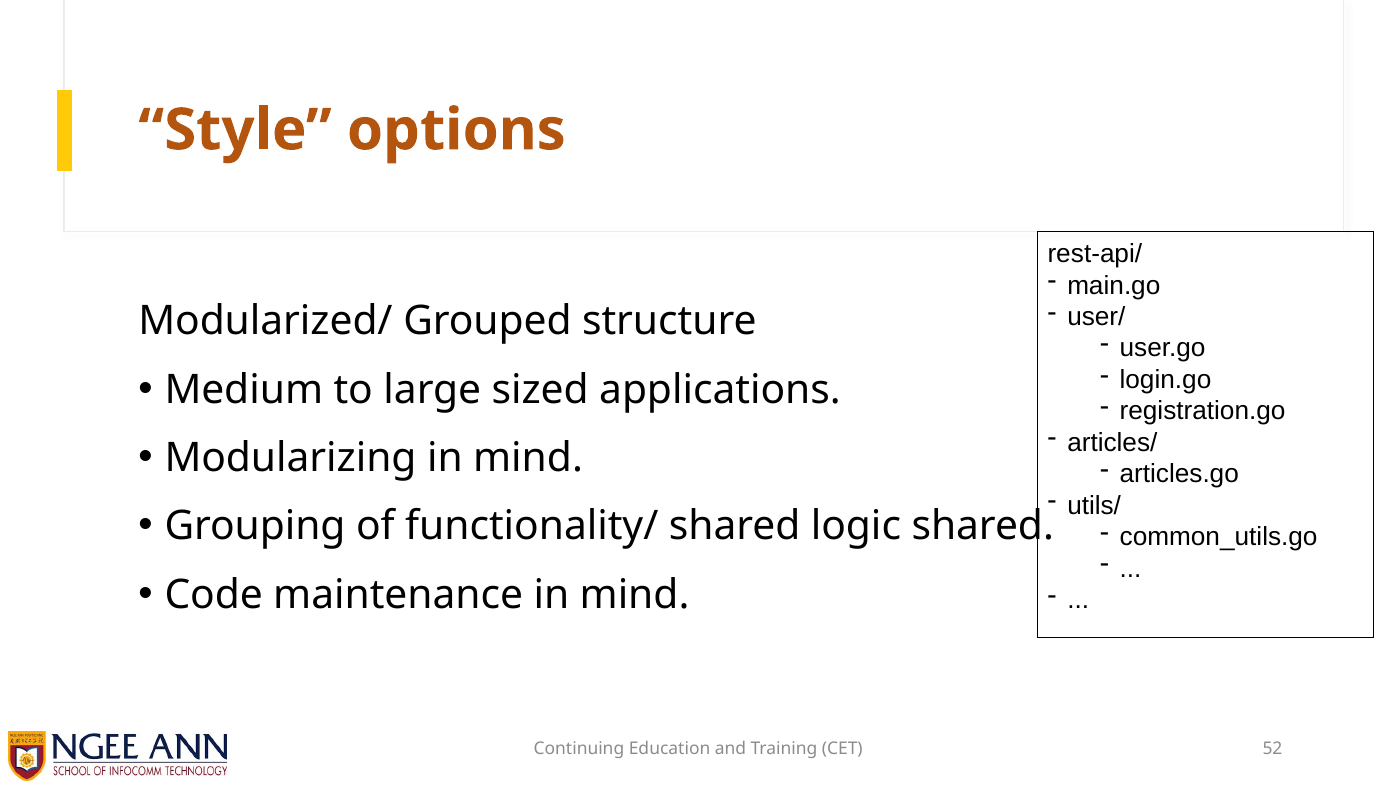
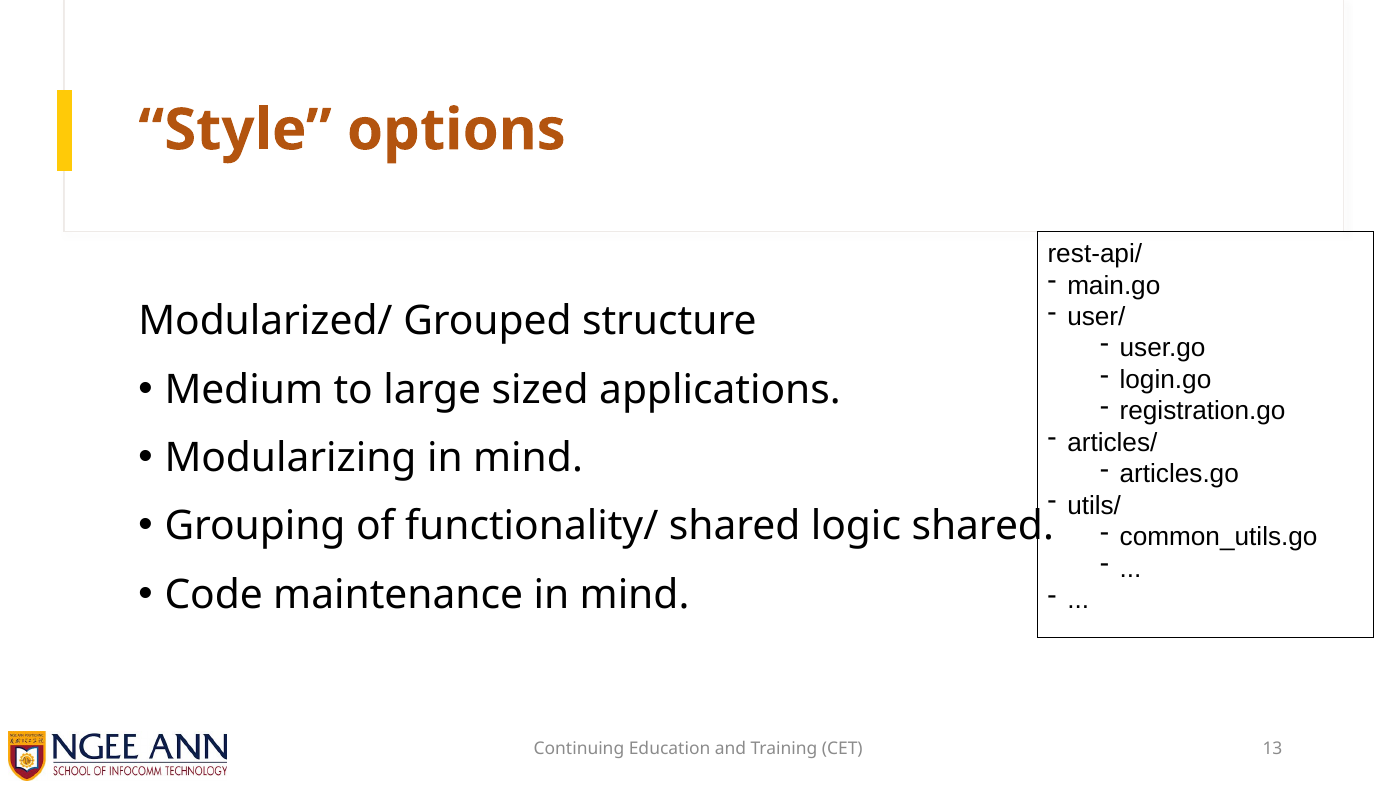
52: 52 -> 13 (1272, 749)
